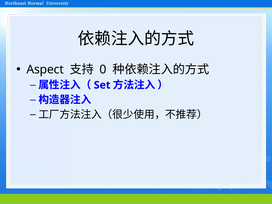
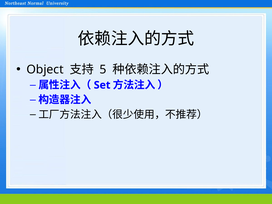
Aspect: Aspect -> Object (45, 70)
0: 0 -> 5 (103, 70)
